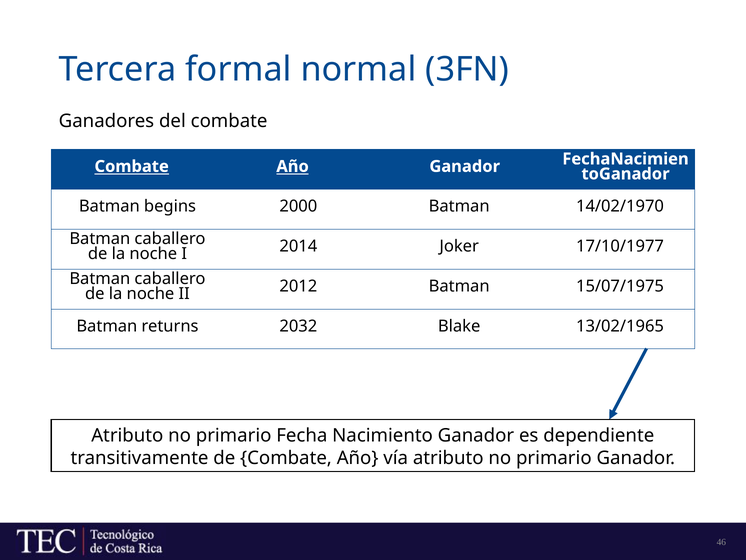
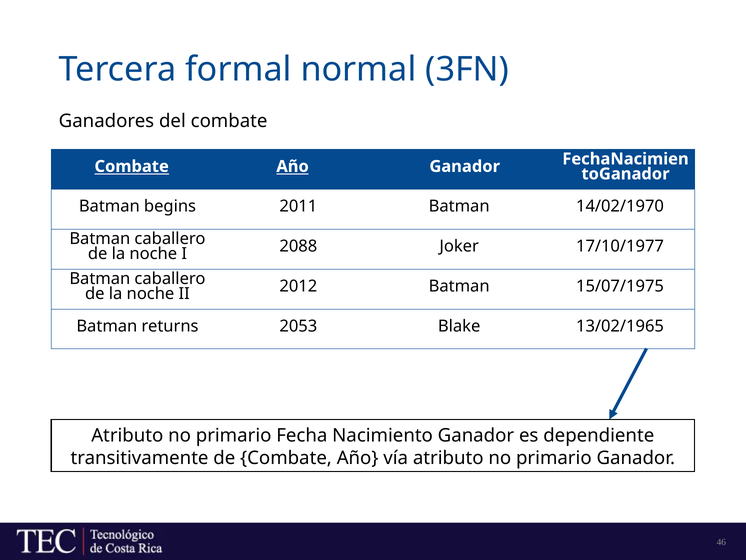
2000: 2000 -> 2011 (298, 206)
2014: 2014 -> 2088 (298, 246)
2032: 2032 -> 2053 (298, 326)
